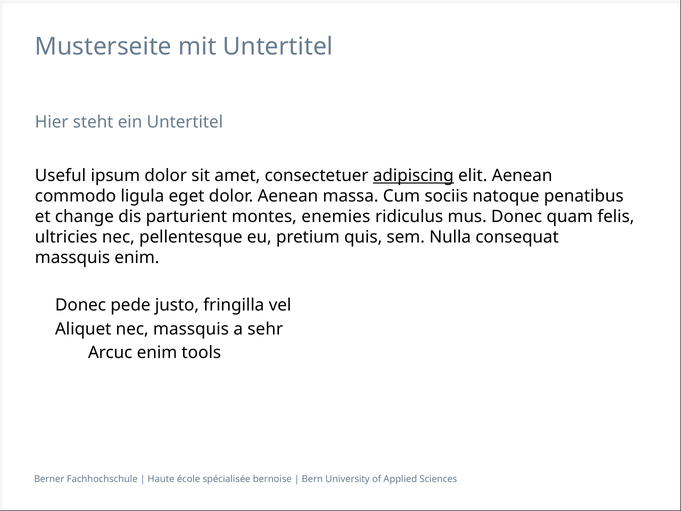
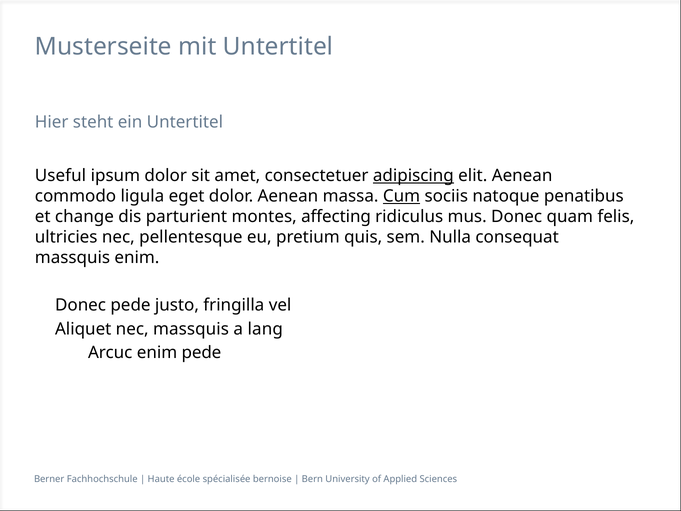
Cum underline: none -> present (401, 196)
enemies: enemies -> affecting (336, 216)
sehr: sehr -> lang (265, 329)
enim tools: tools -> pede (201, 353)
